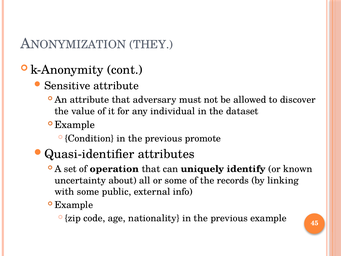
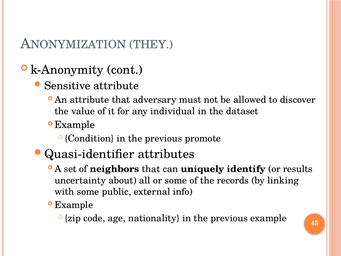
operation: operation -> neighbors (114, 169)
known: known -> results (298, 169)
